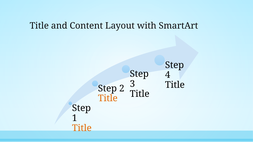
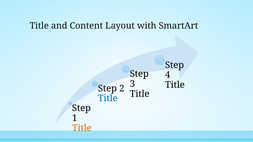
Title colour: orange -> blue (108, 99)
